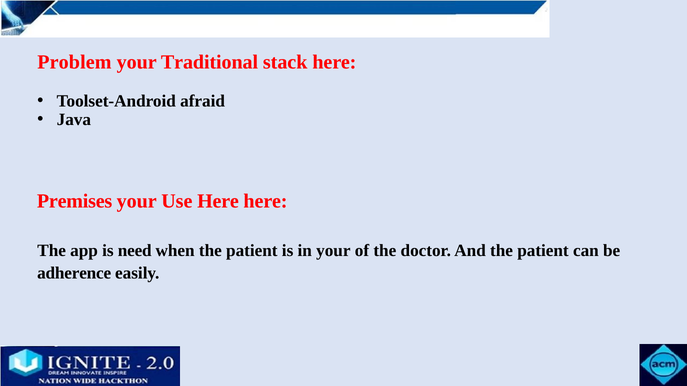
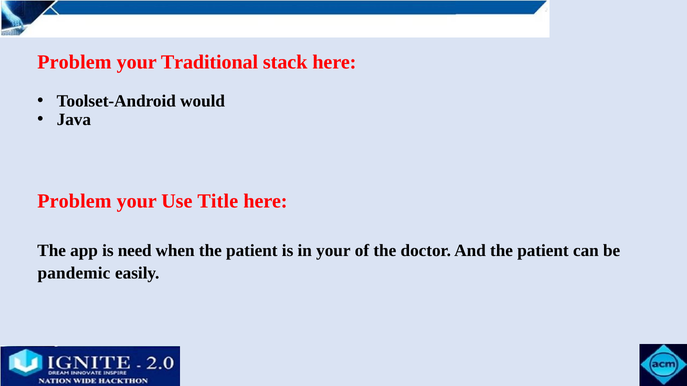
afraid: afraid -> would (203, 101)
Premises: Premises -> Problem (74, 202)
Use Here: Here -> Title (218, 202)
adherence: adherence -> pandemic (74, 273)
